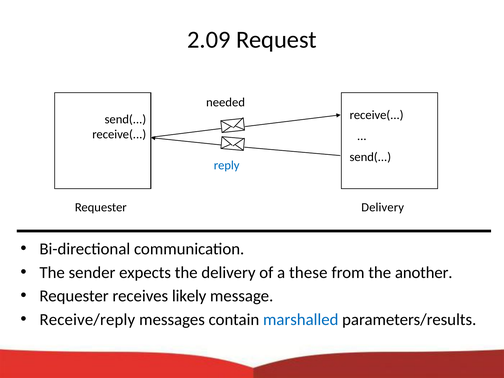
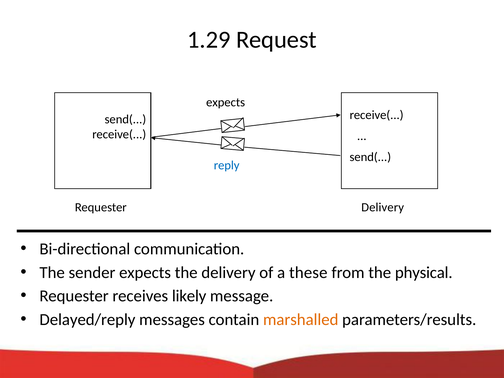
2.09: 2.09 -> 1.29 (209, 40)
needed: needed -> expects (226, 102)
another: another -> physical (424, 272)
Receive/reply: Receive/reply -> Delayed/reply (87, 320)
marshalled colour: blue -> orange (301, 320)
